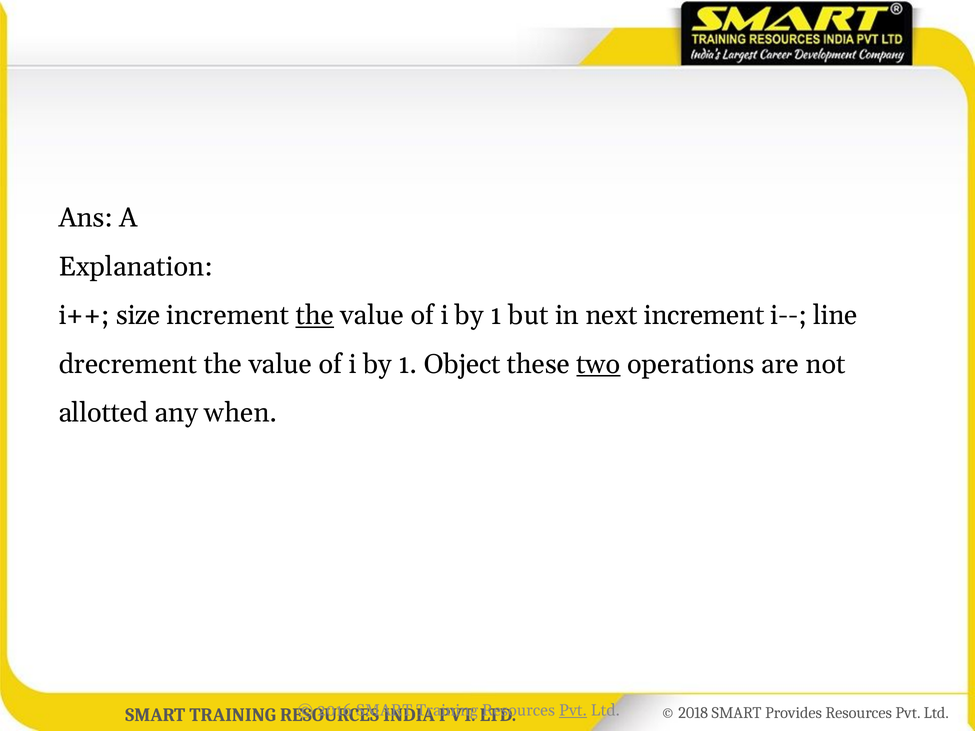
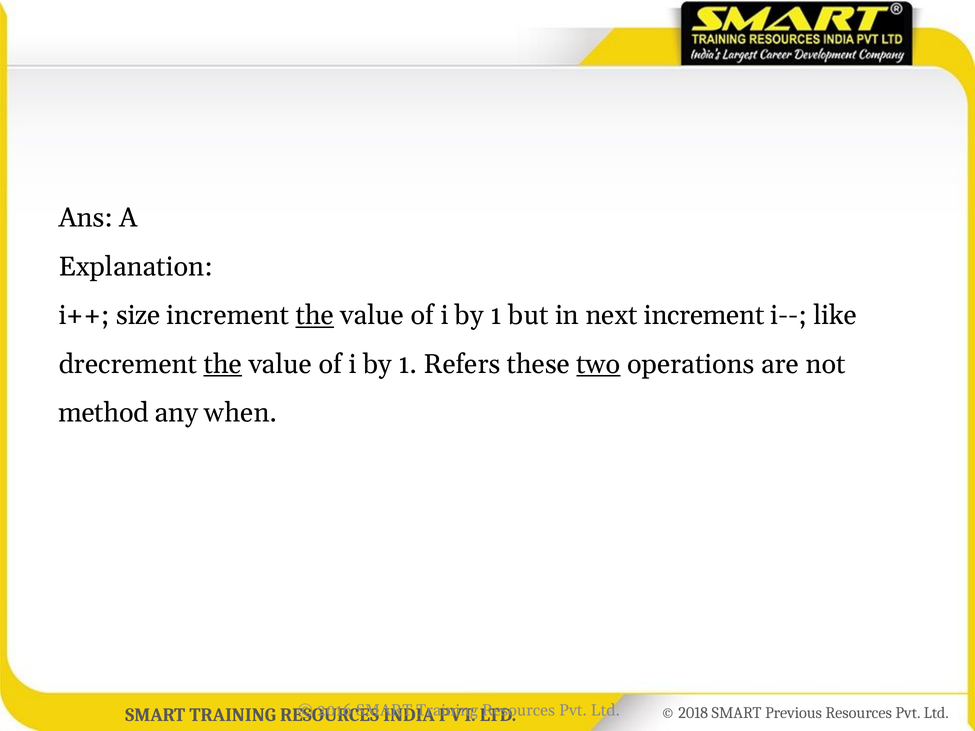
line: line -> like (835, 316)
the underline: none -> present (223, 364)
Object: Object -> Refers (462, 364)
allotted: allotted -> method (104, 413)
Pvt underline: present -> none (573, 711)
Provides: Provides -> Previous (794, 713)
